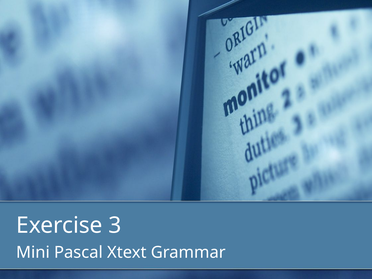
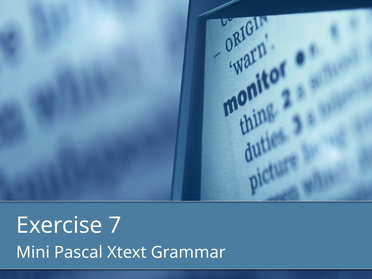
3: 3 -> 7 (115, 225)
